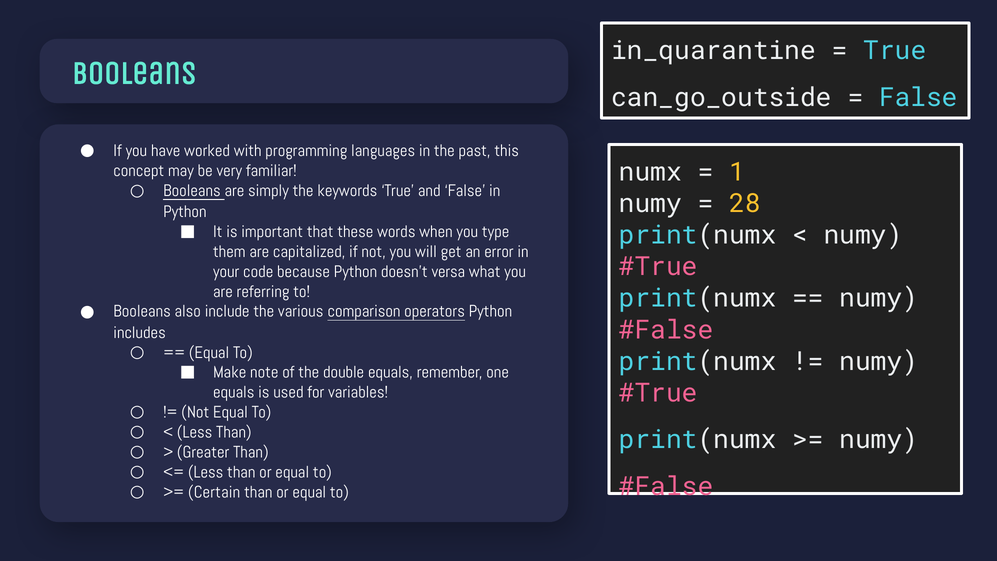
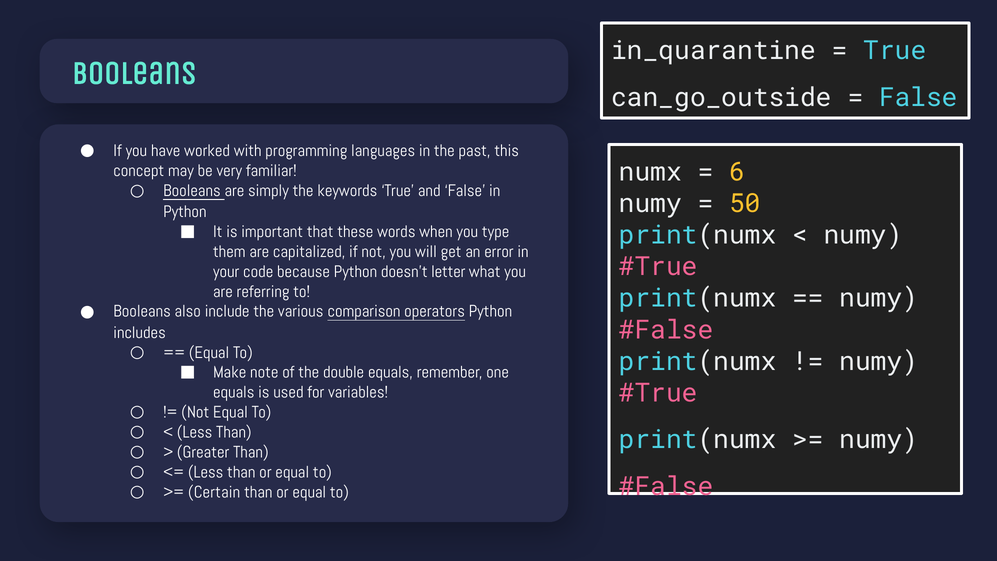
1: 1 -> 6 (737, 172)
28: 28 -> 50 (745, 204)
versa: versa -> letter (448, 272)
